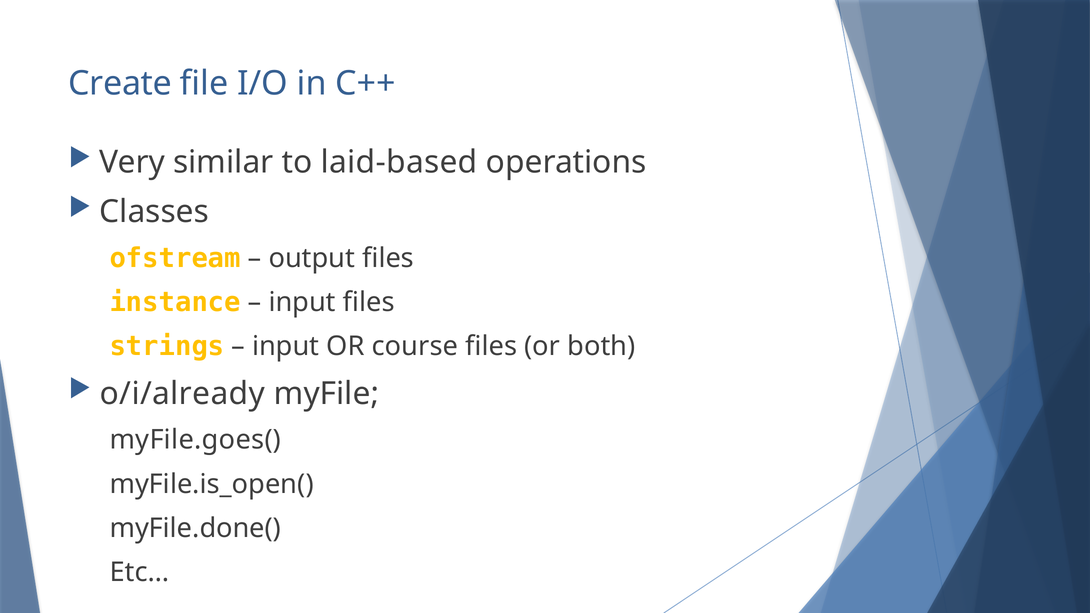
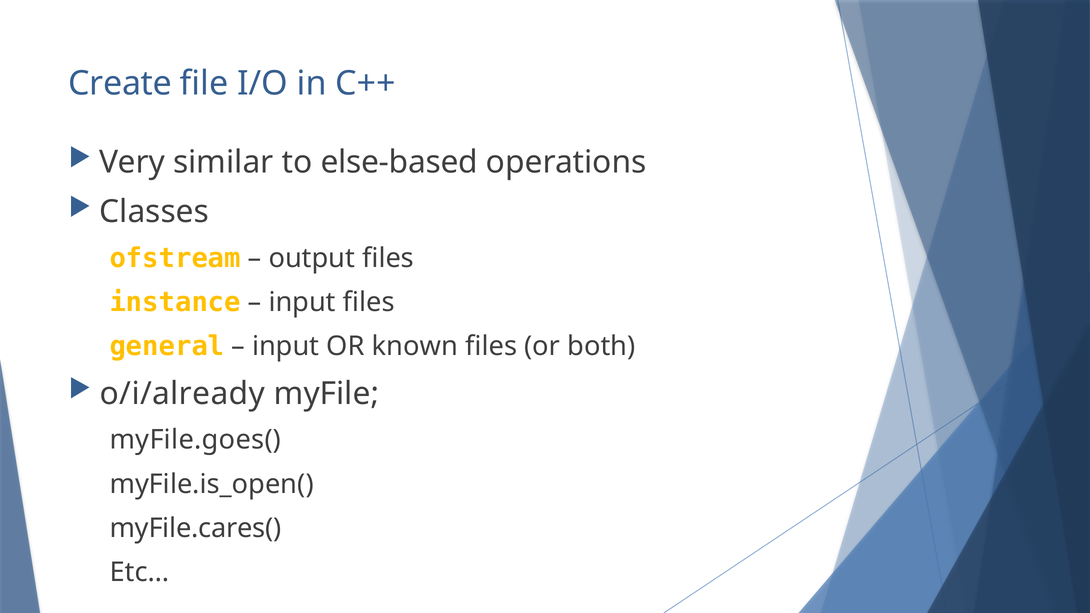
laid-based: laid-based -> else-based (399, 162)
strings: strings -> general (167, 346)
course: course -> known (415, 346)
myFile.done(: myFile.done( -> myFile.cares( (195, 528)
